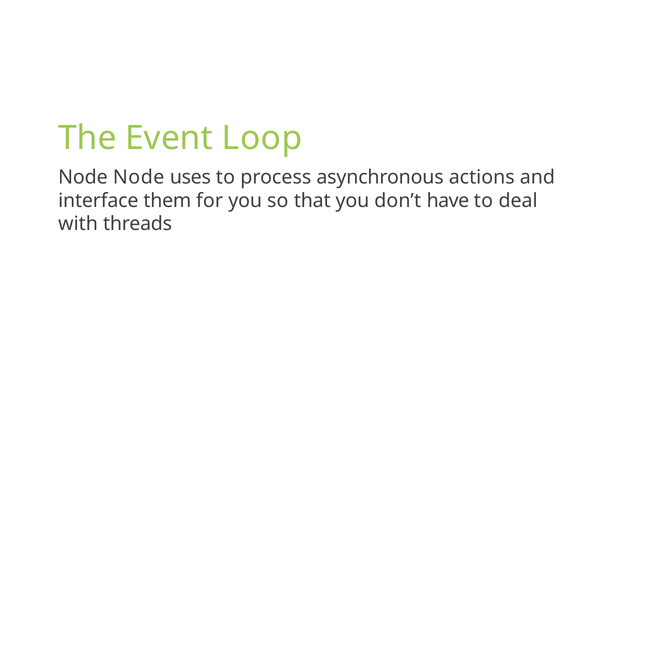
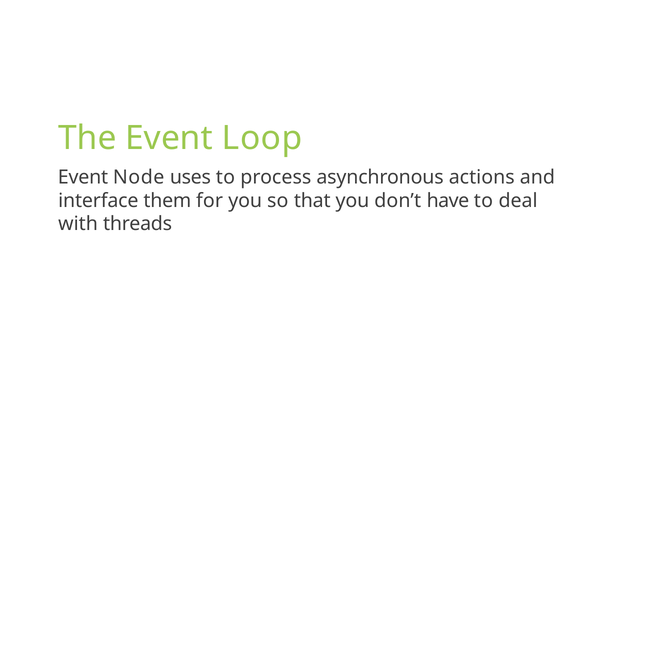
Node: Node -> Event (83, 177)
